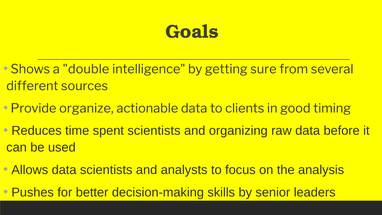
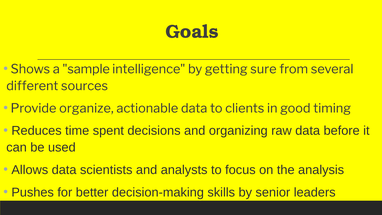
double: double -> sample (86, 69)
spent scientists: scientists -> decisions (154, 131)
